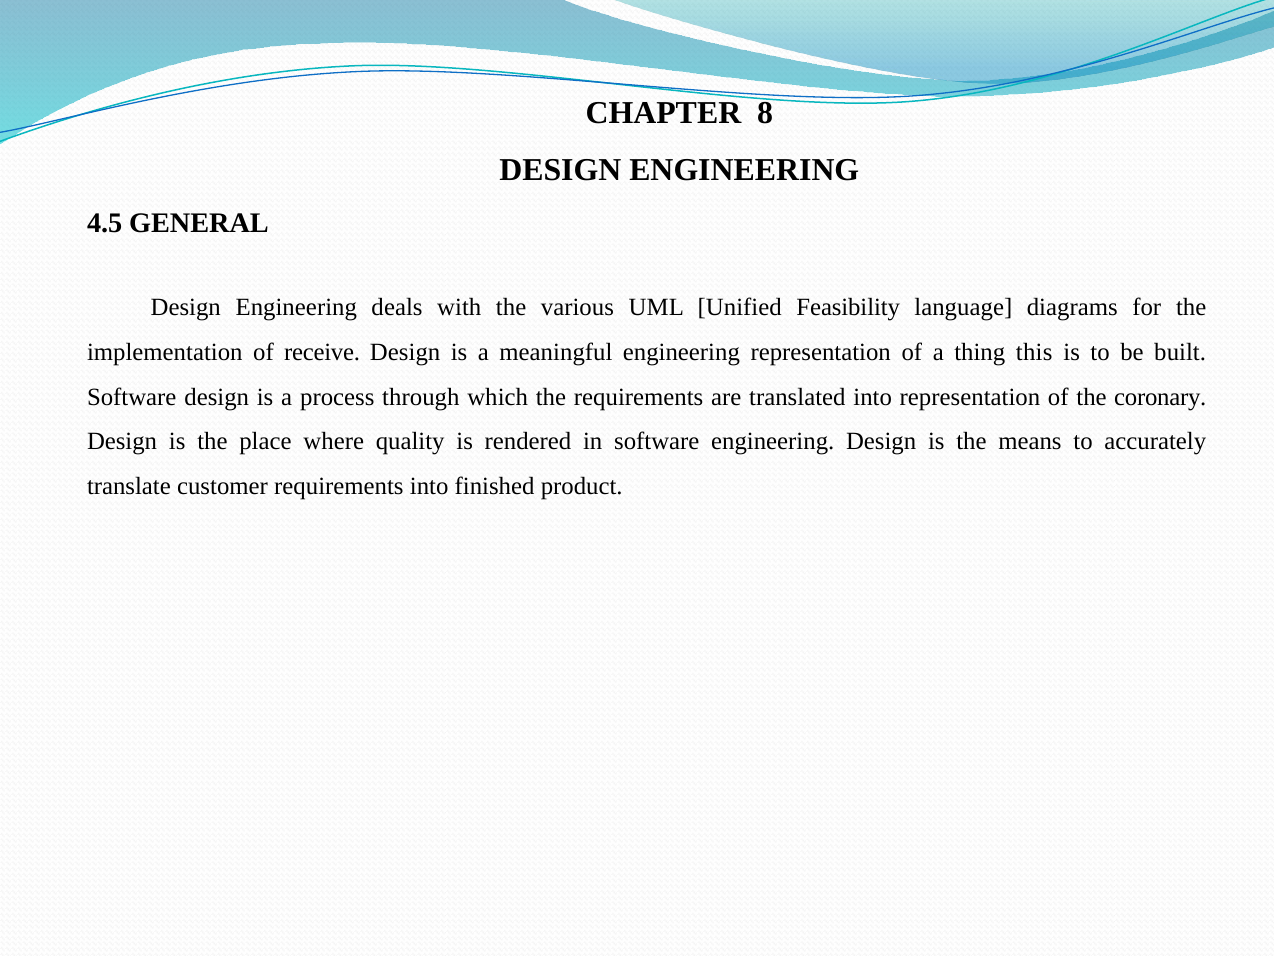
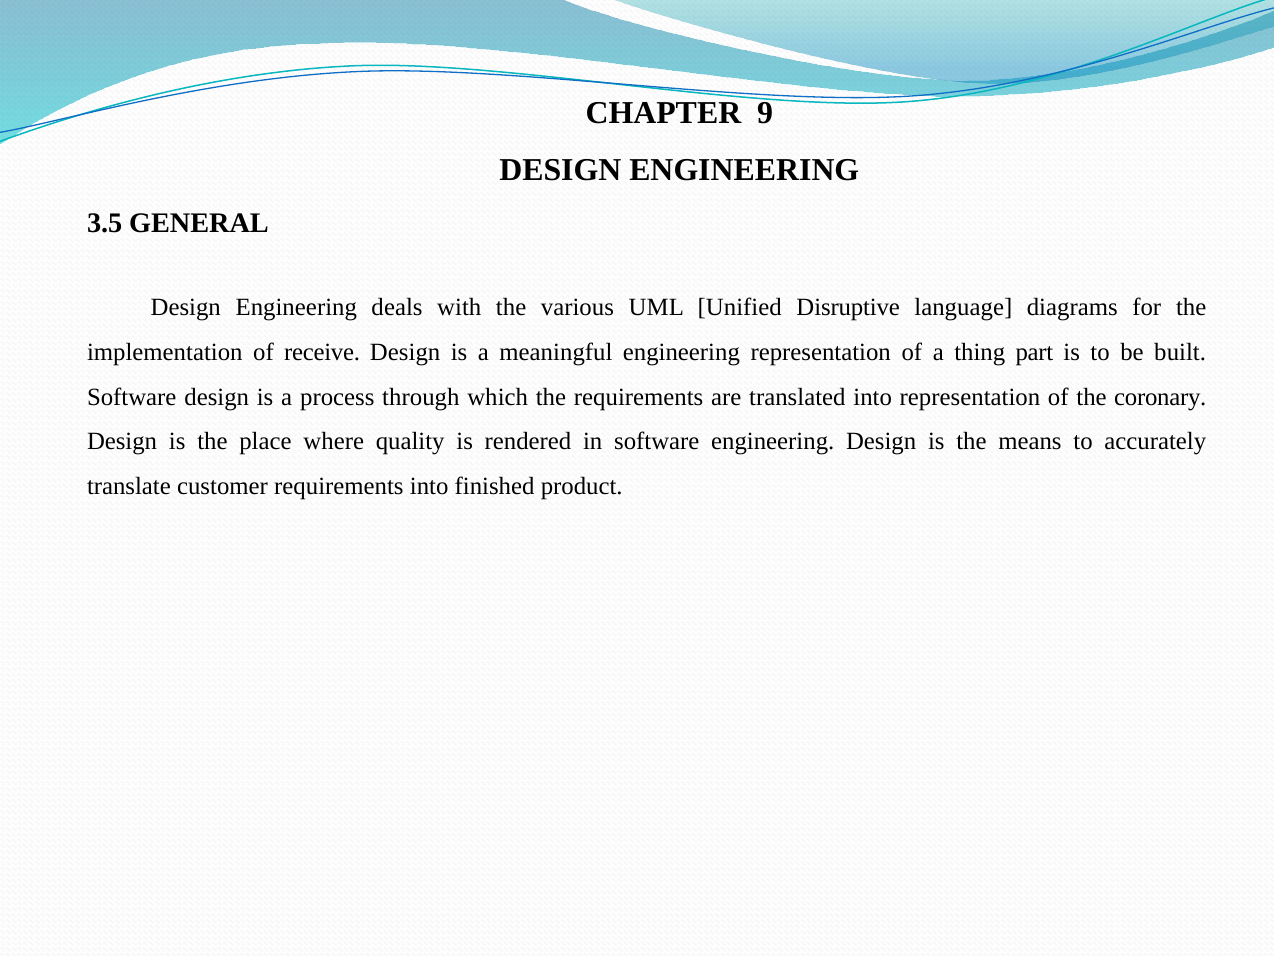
8: 8 -> 9 (765, 113)
4.5: 4.5 -> 3.5 (105, 223)
Feasibility: Feasibility -> Disruptive (848, 307)
this: this -> part (1034, 352)
